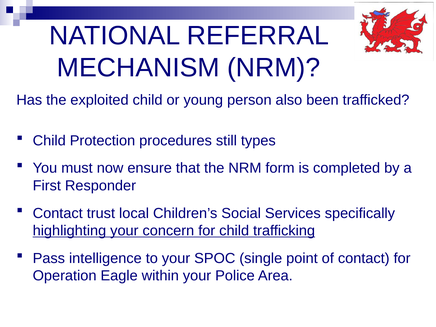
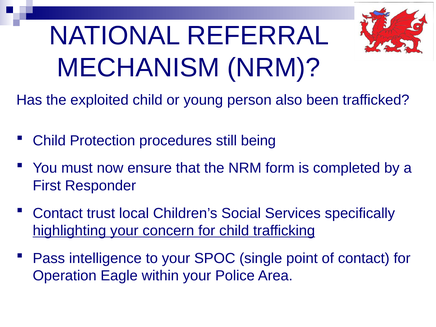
types: types -> being (258, 141)
